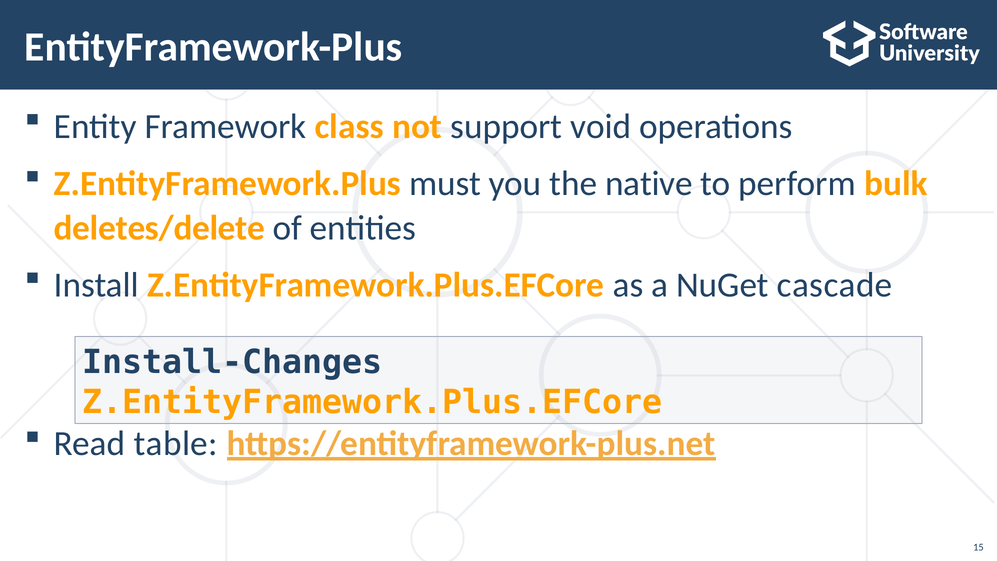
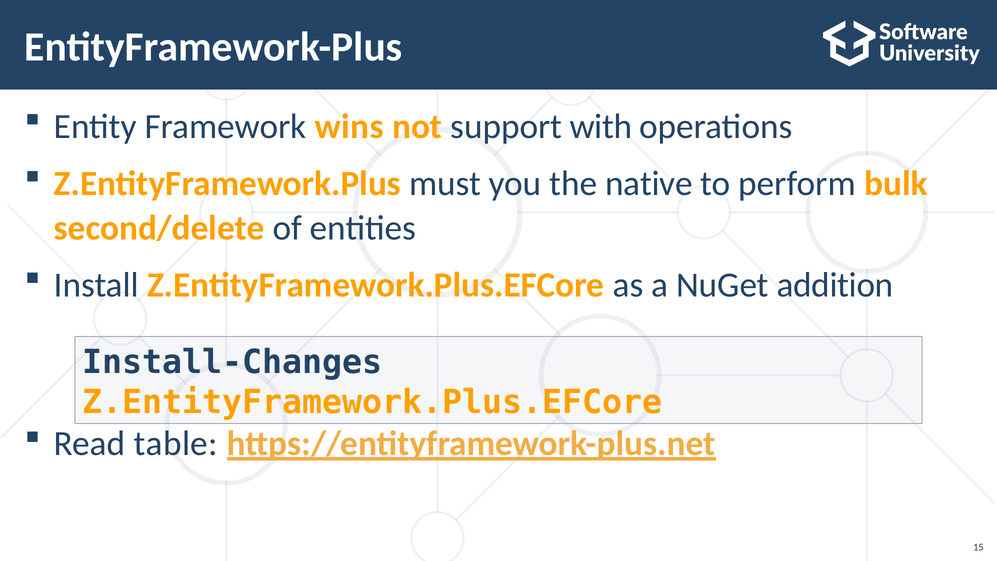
class: class -> wins (349, 127)
void: void -> with (601, 127)
deletes/delete: deletes/delete -> second/delete (159, 228)
cascade: cascade -> addition (835, 285)
